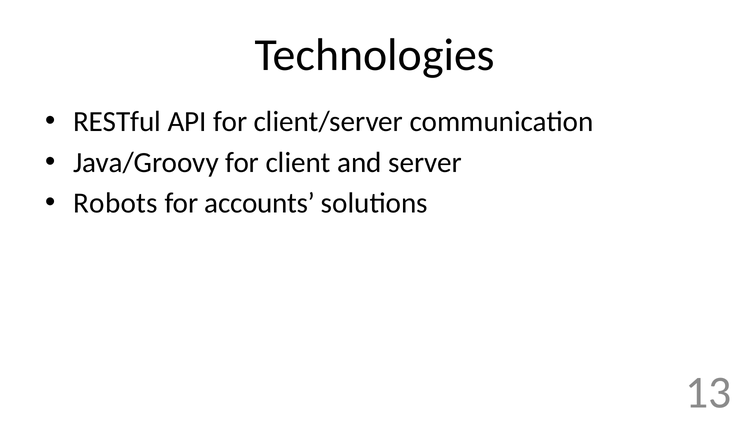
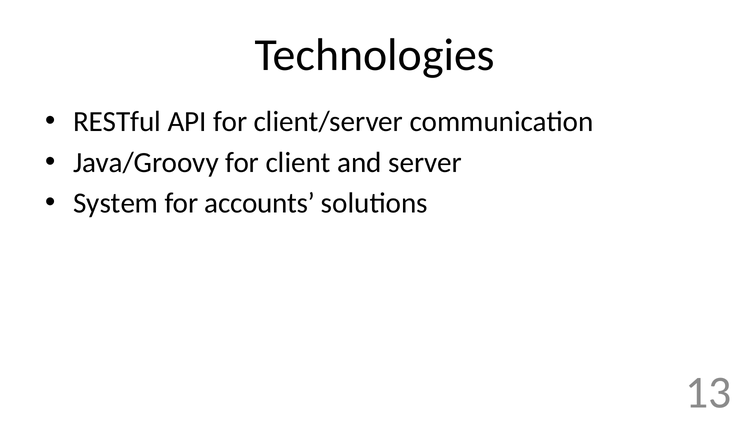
Robots: Robots -> System (116, 203)
